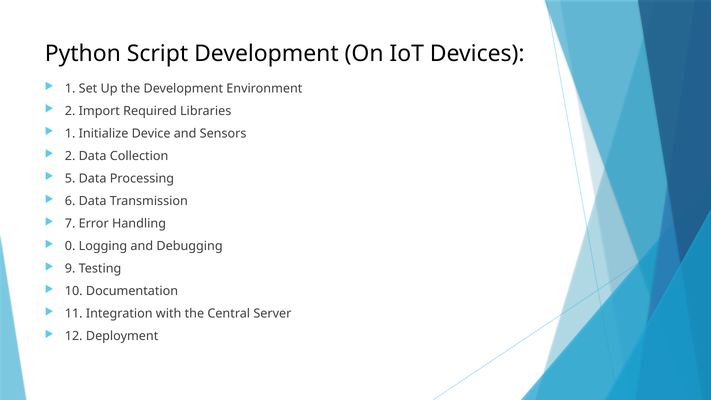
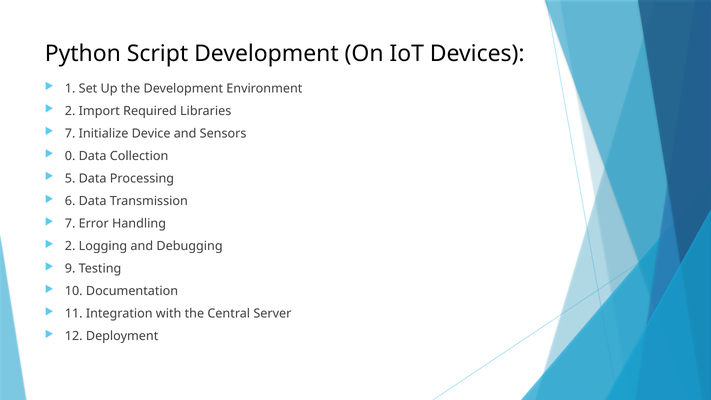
1: 1 -> 7 (70, 133)
2: 2 -> 0 (70, 156)
0: 0 -> 2 (70, 246)
